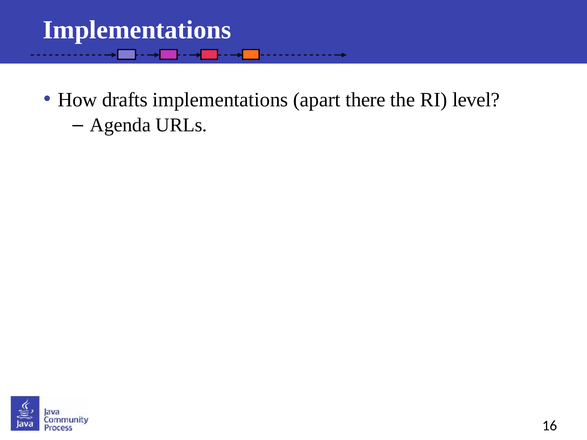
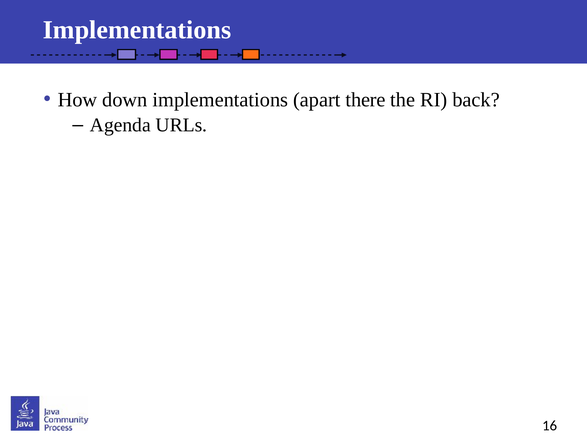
drafts: drafts -> down (125, 100)
level: level -> back (476, 100)
